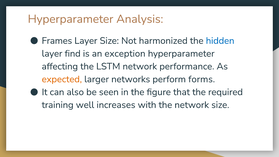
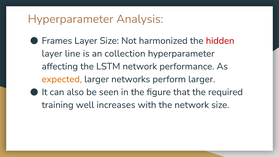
hidden colour: blue -> red (220, 41)
find: find -> line (73, 54)
exception: exception -> collection (125, 54)
perform forms: forms -> larger (202, 79)
